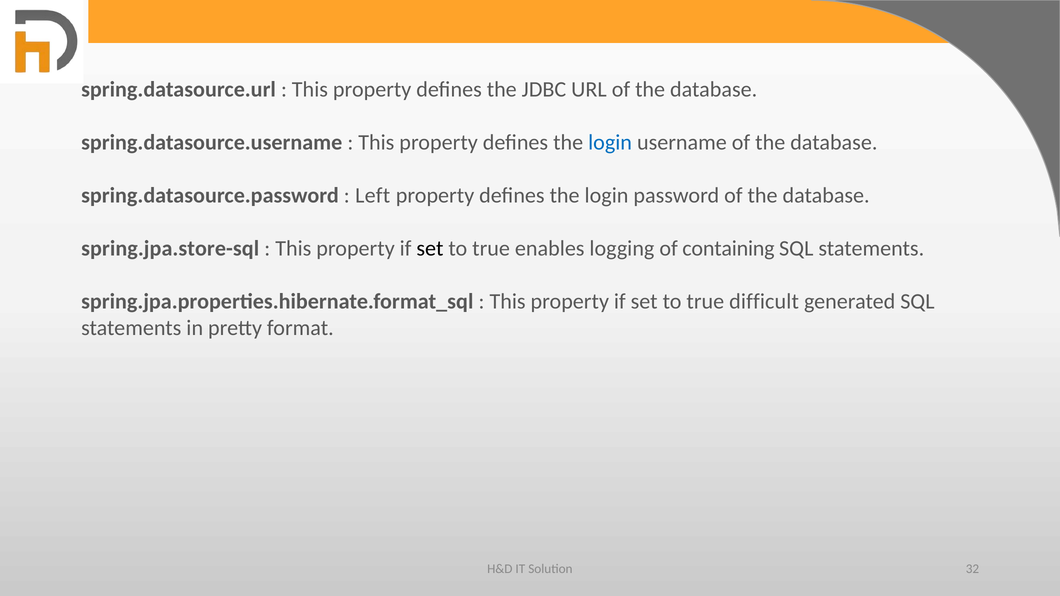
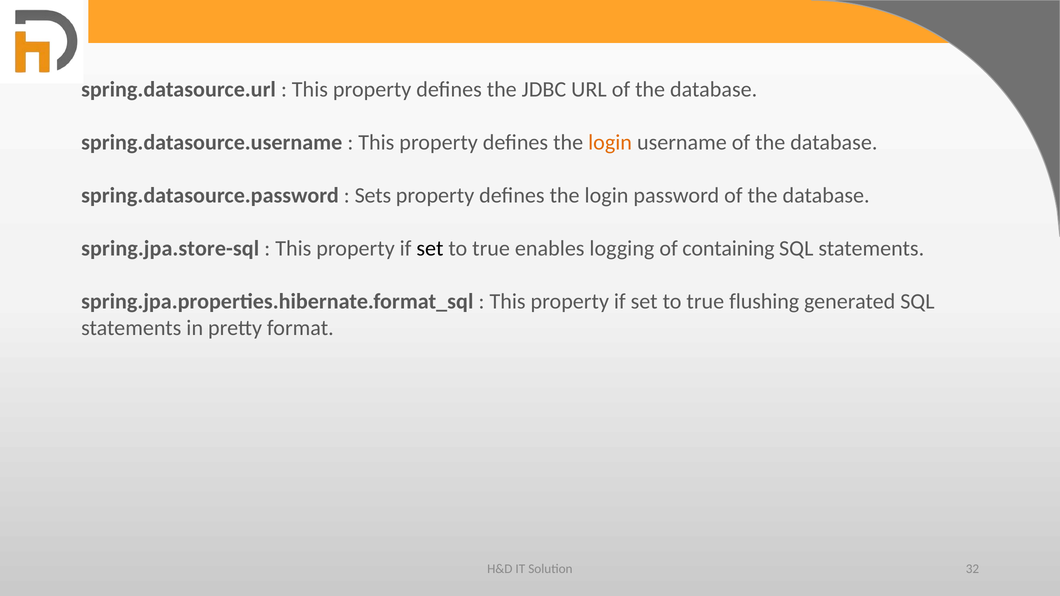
login colour: blue -> orange (610, 142)
Left: Left -> Sets (373, 195)
difficult: difficult -> flushing (764, 301)
